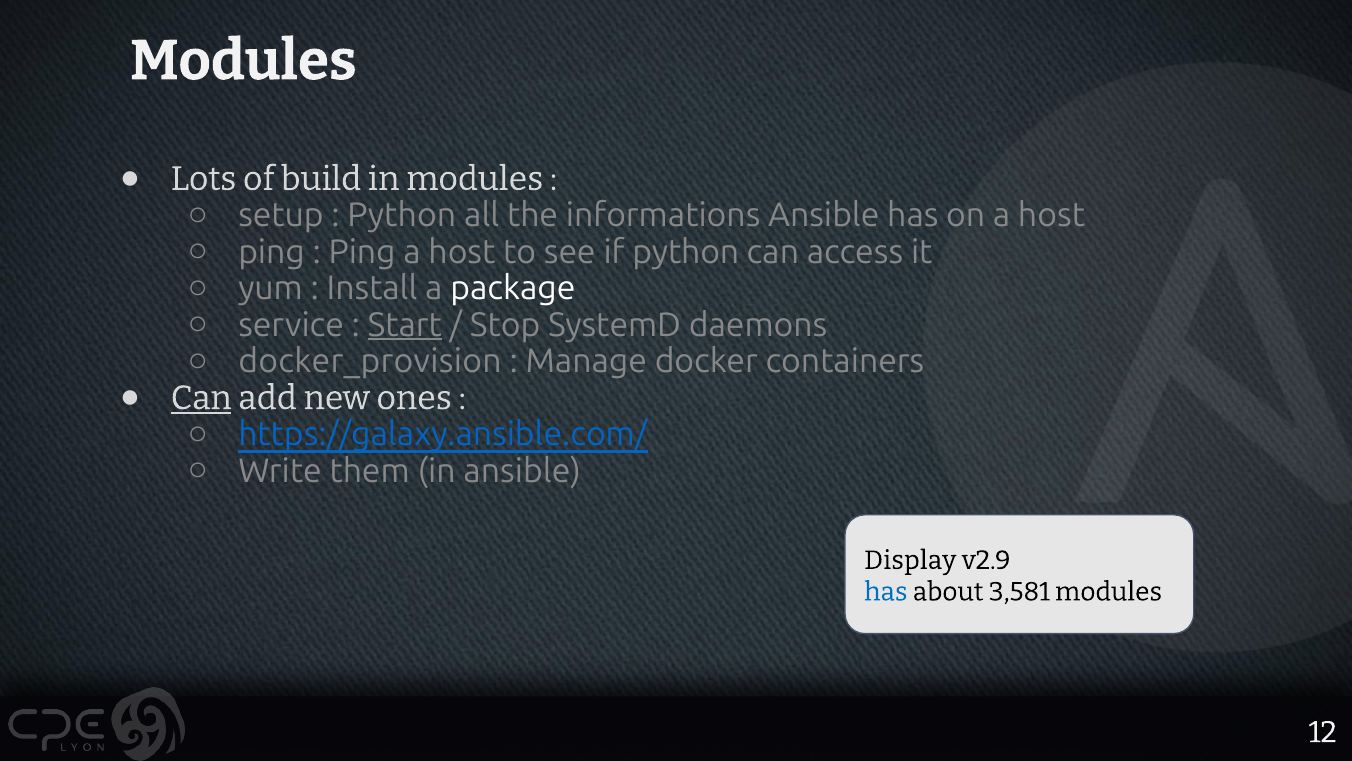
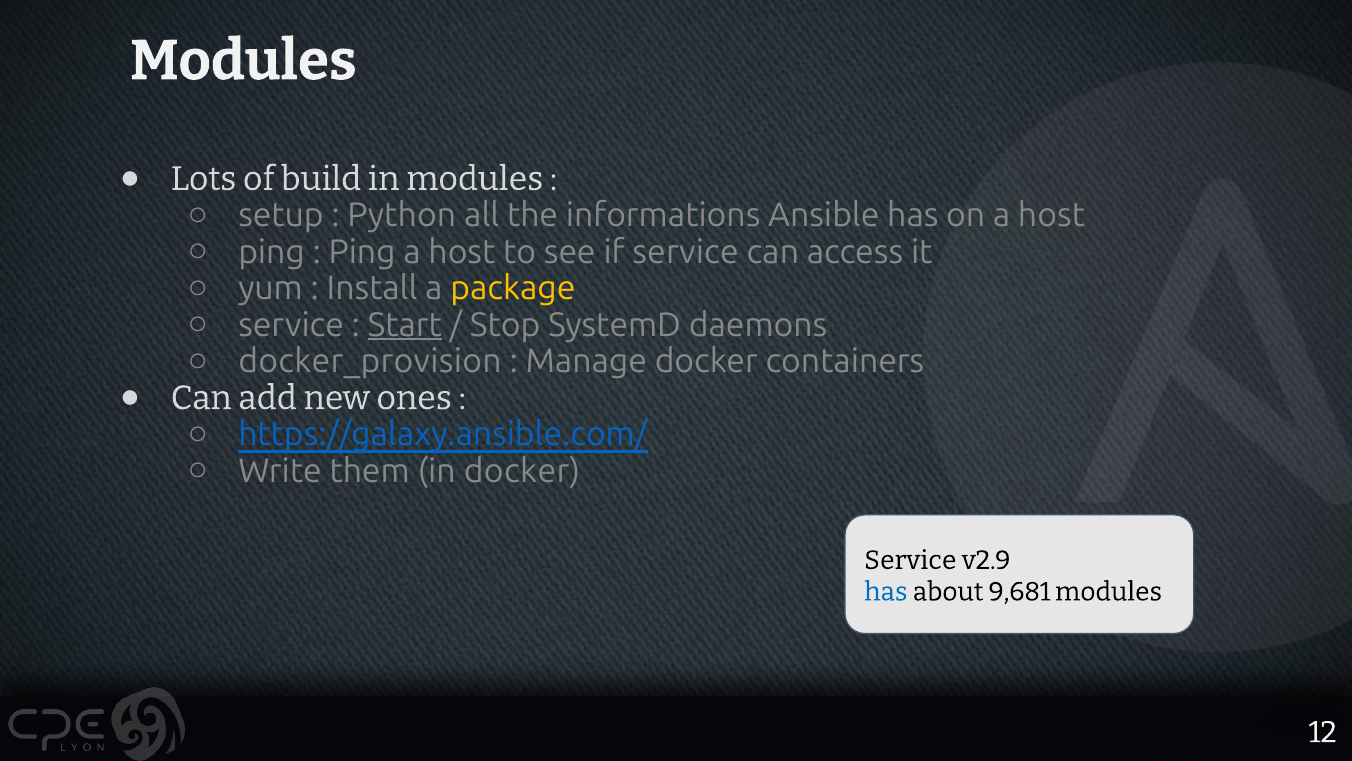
if python: python -> service (686, 252)
package colour: white -> yellow (513, 288)
Can underline: present -> none (201, 398)
in ansible: ansible -> docker (522, 471)
Display: Display -> Service (910, 560)
3,581: 3,581 -> 9,681 (1019, 591)
